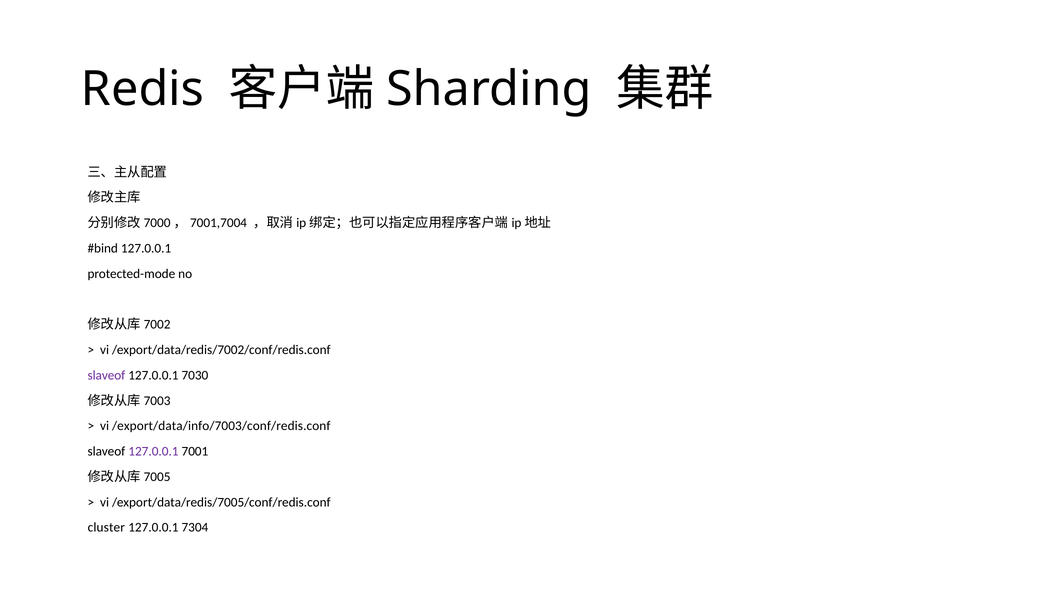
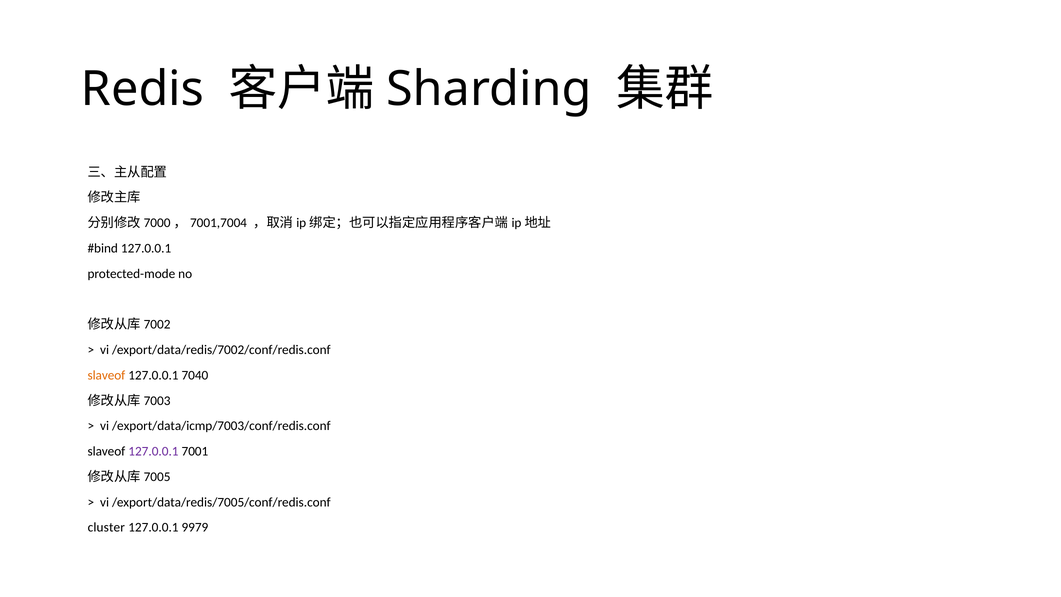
slaveof colour: purple -> orange (106, 375)
7030: 7030 -> 7040 (195, 375)
/export/data/info/7003/conf/redis.conf: /export/data/info/7003/conf/redis.conf -> /export/data/icmp/7003/conf/redis.conf (221, 426)
7304: 7304 -> 9979 (195, 527)
